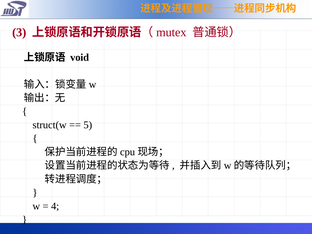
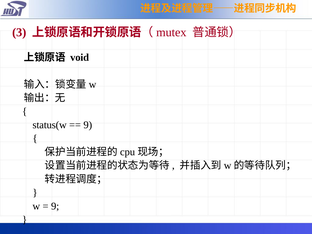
struct(w: struct(w -> status(w (50, 125)
5: 5 -> 9 (88, 125)
4: 4 -> 9 (55, 206)
